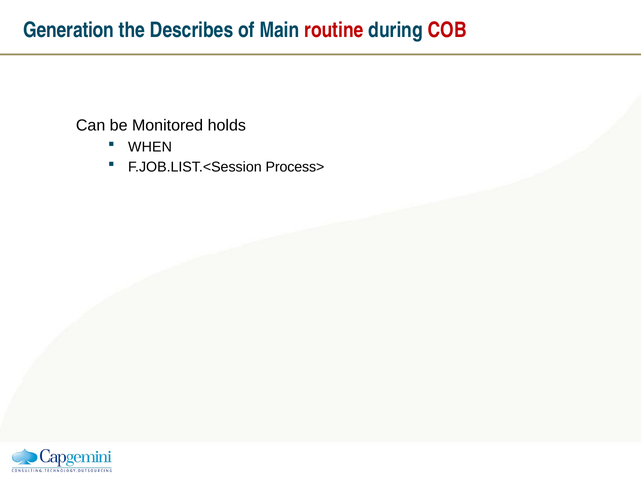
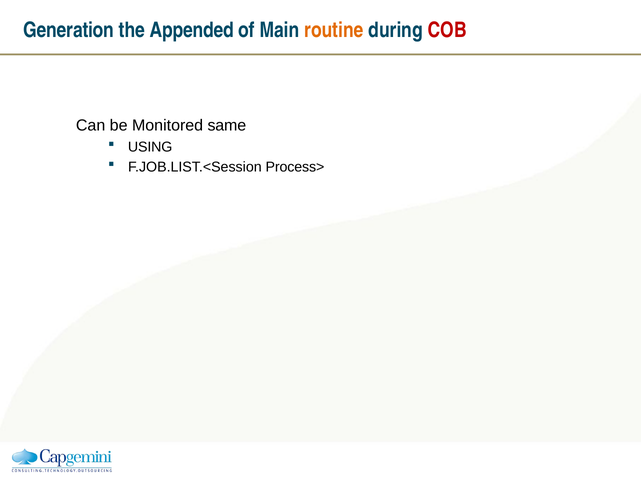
Describes: Describes -> Appended (192, 30)
routine colour: red -> orange (334, 30)
holds: holds -> same (227, 126)
WHEN: WHEN -> USING (150, 147)
